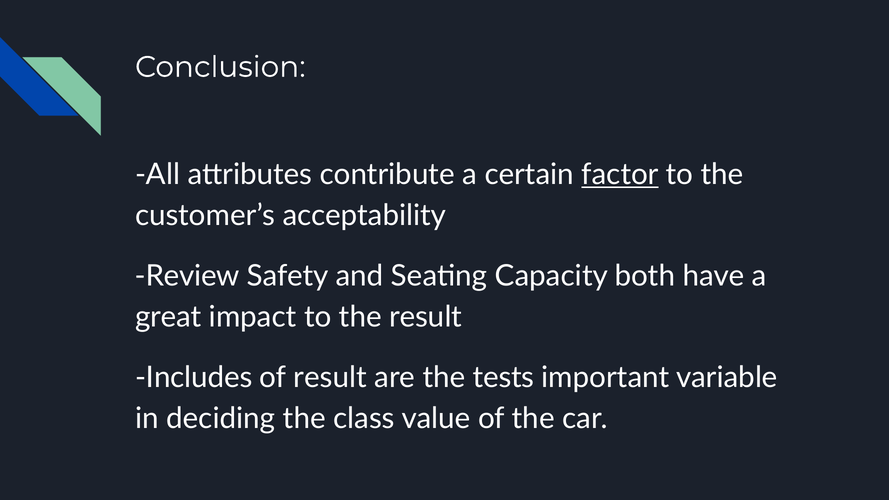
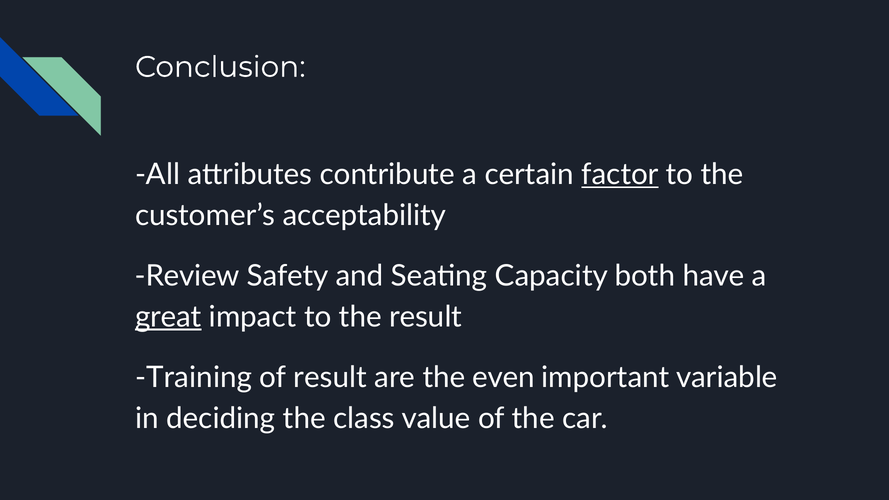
great underline: none -> present (168, 317)
Includes: Includes -> Training (194, 378)
tests: tests -> even (504, 378)
